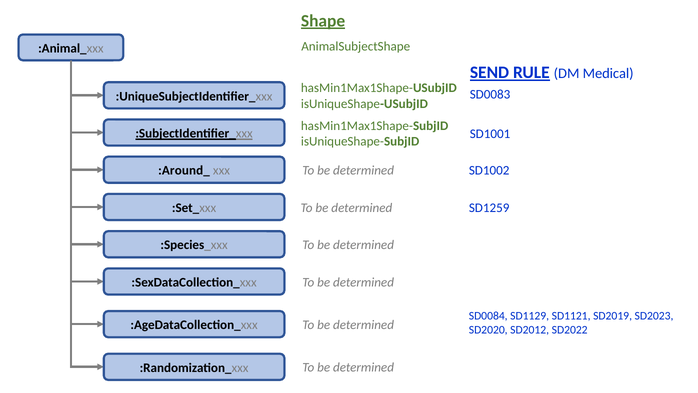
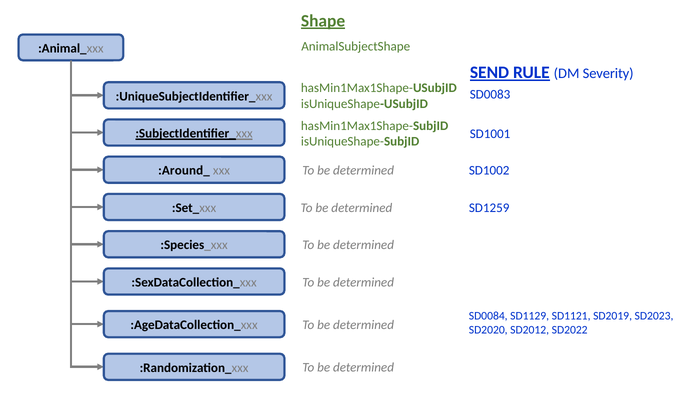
Medical: Medical -> Severity (608, 74)
